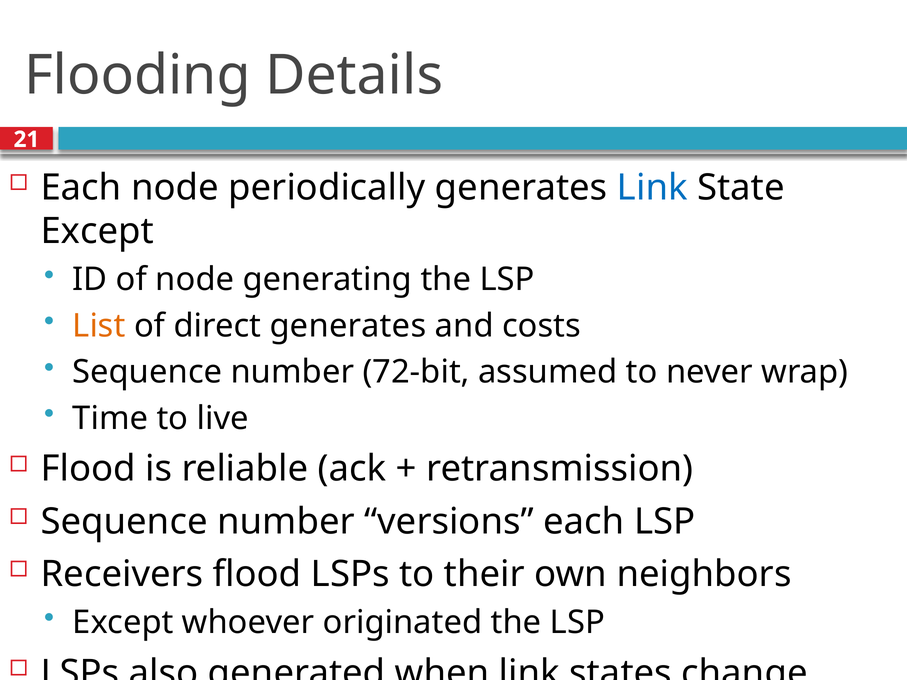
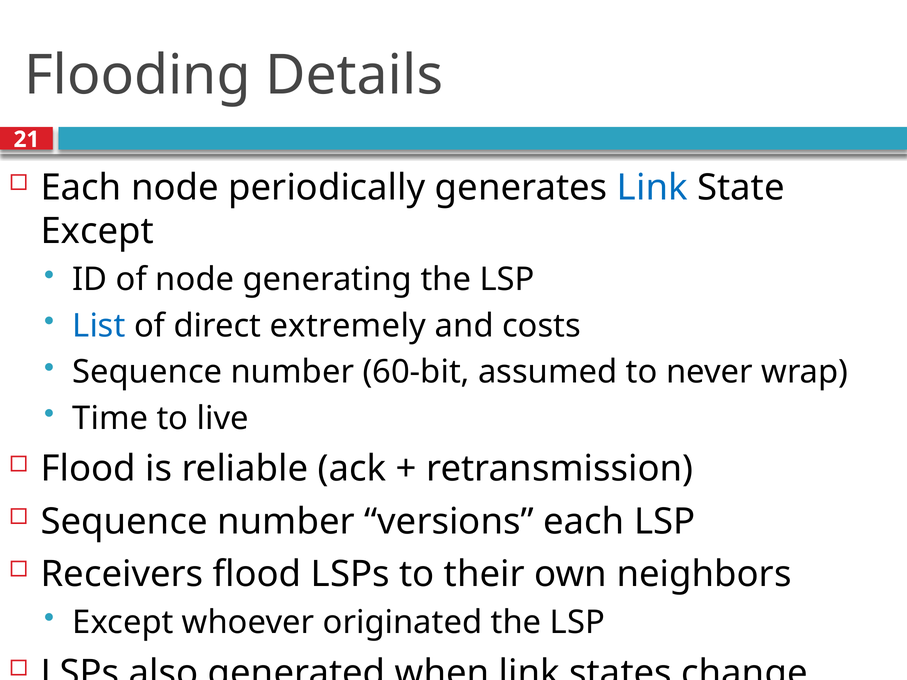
List colour: orange -> blue (99, 326)
direct generates: generates -> extremely (348, 326)
72-bit: 72-bit -> 60-bit (416, 372)
